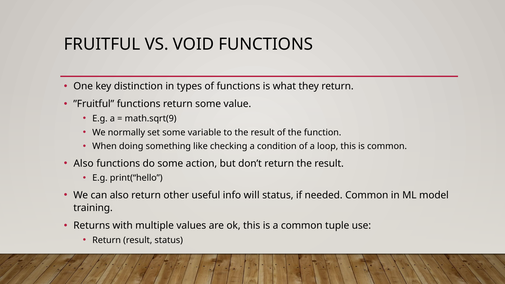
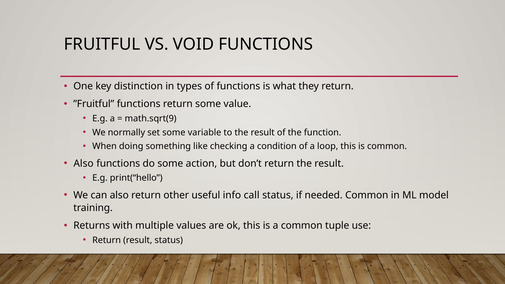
will: will -> call (252, 195)
